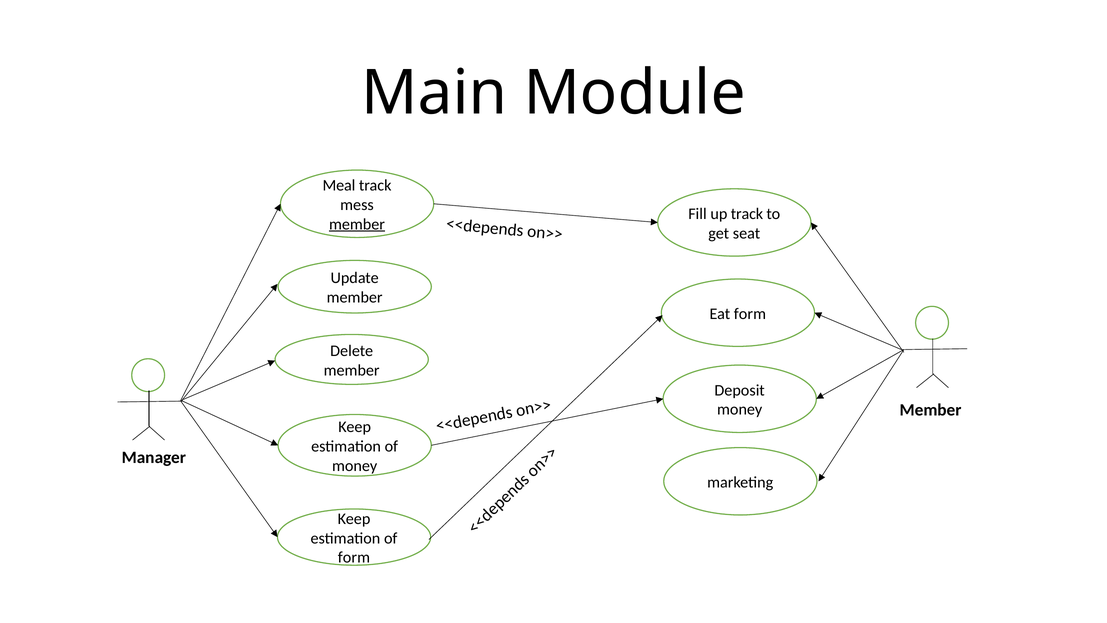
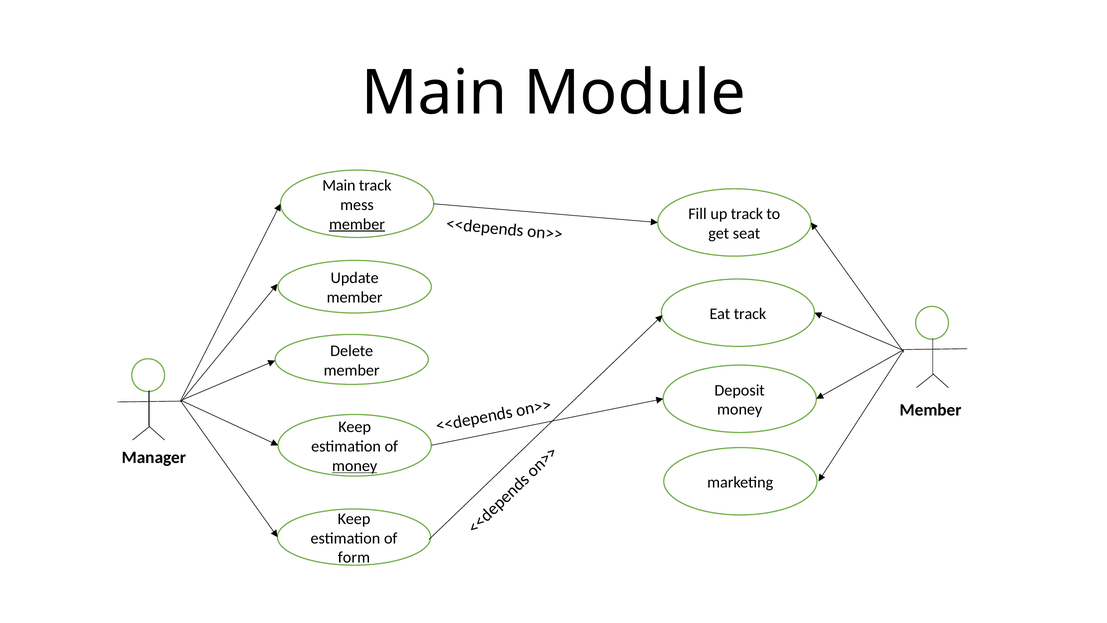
Meal: Meal -> Main (339, 185)
Eat form: form -> track (750, 314)
money underline: none -> present (355, 466)
